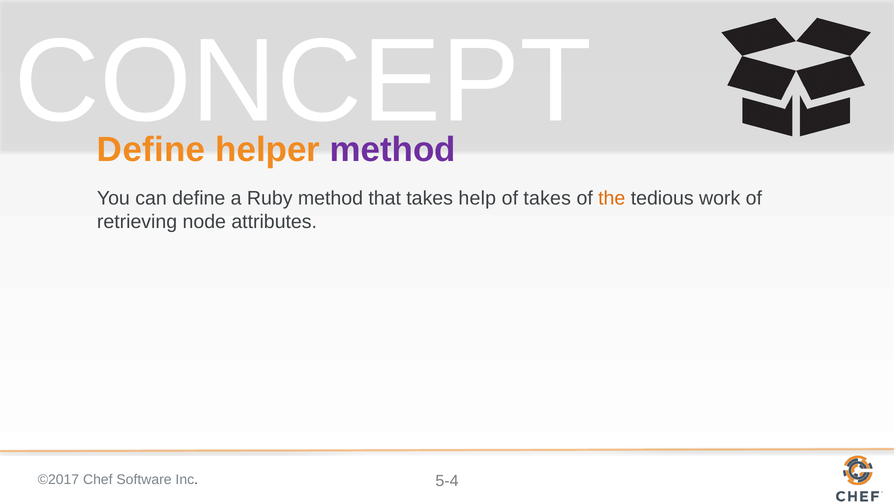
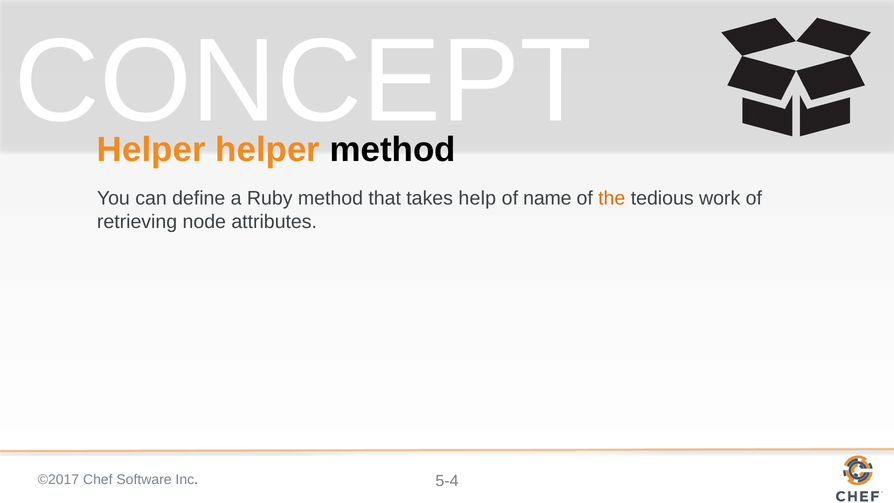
Define: Define -> Helper (151, 150)
method colour: purple -> black (393, 150)
of takes: takes -> name (547, 198)
